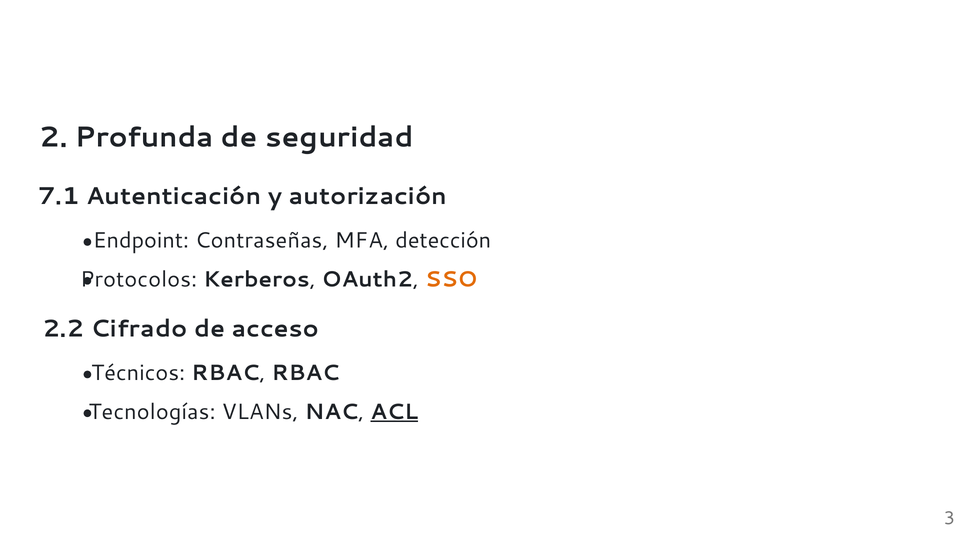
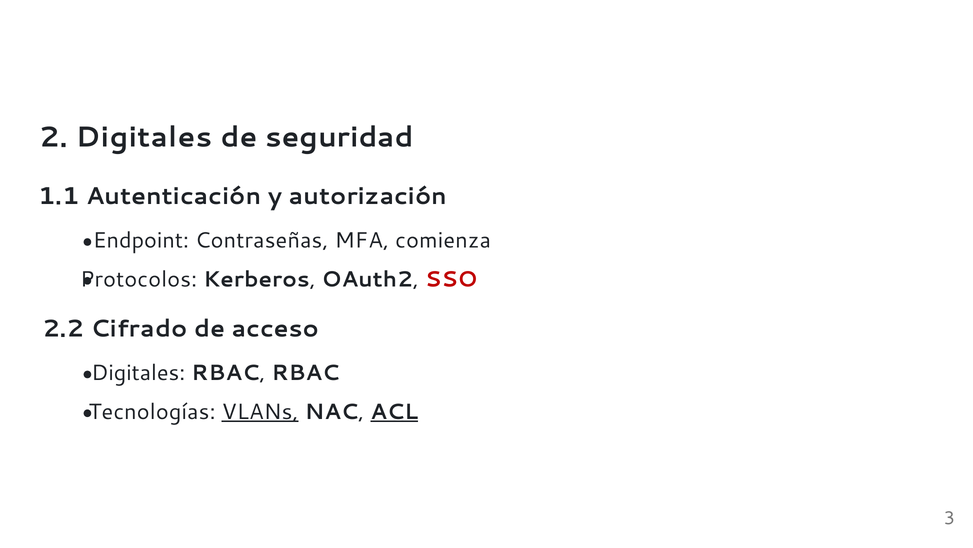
2 Profunda: Profunda -> Digitales (144, 137)
7.1: 7.1 -> 1.1 (59, 196)
detección: detección -> comienza (443, 240)
SSO colour: orange -> red (451, 279)
Técnicos: Técnicos -> Digitales (138, 373)
VLANs underline: none -> present (260, 411)
